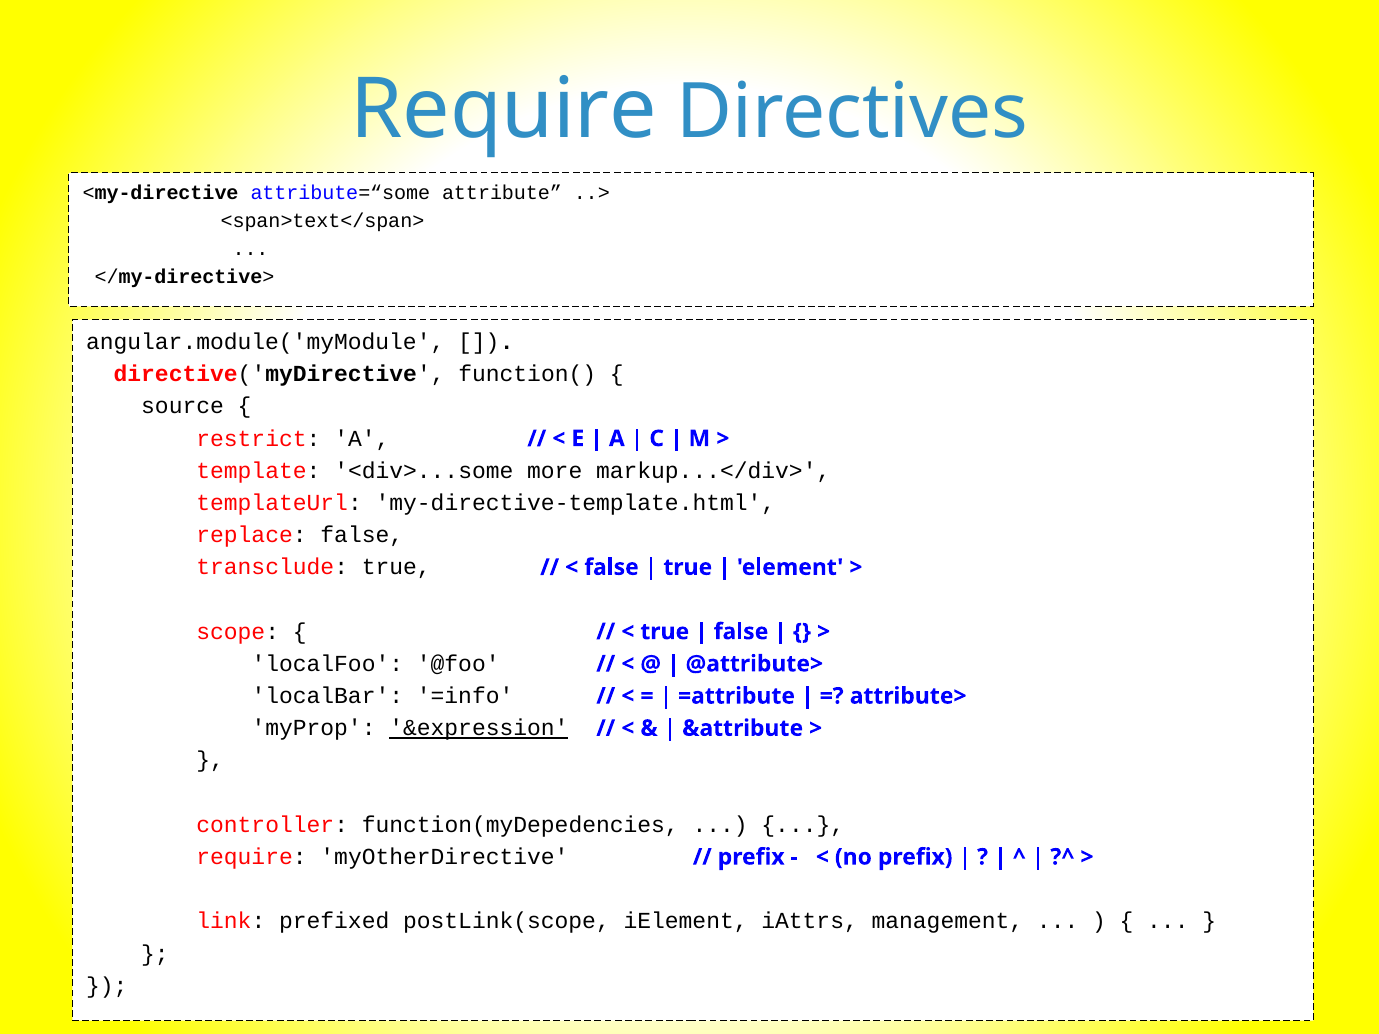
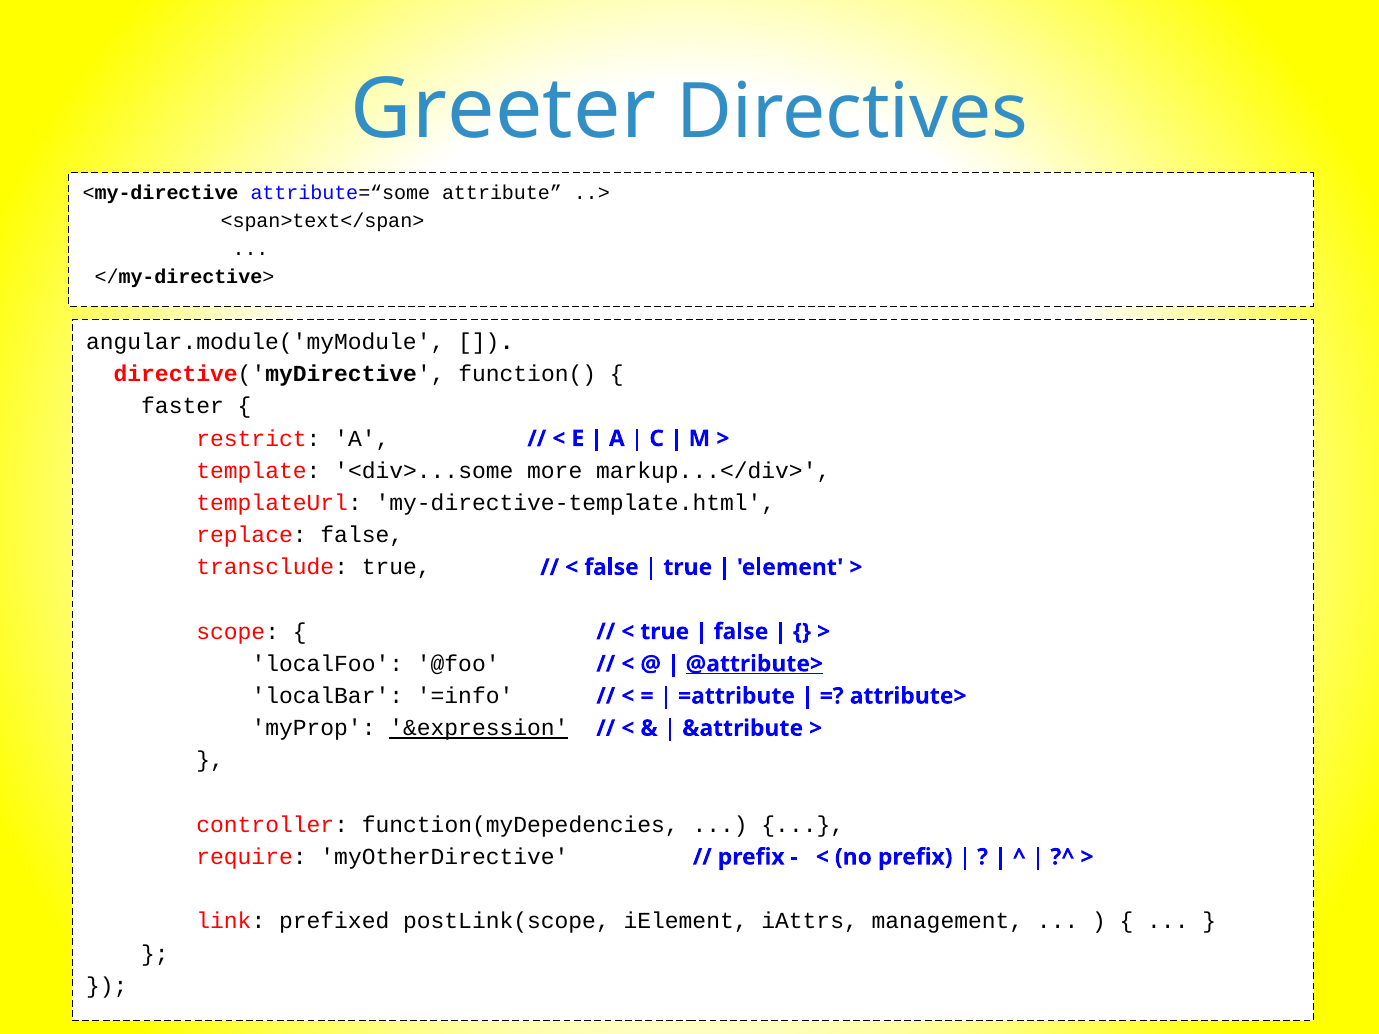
Require: Require -> Greeter (503, 110)
source: source -> faster (183, 406)
@attribute> underline: none -> present (754, 664)
